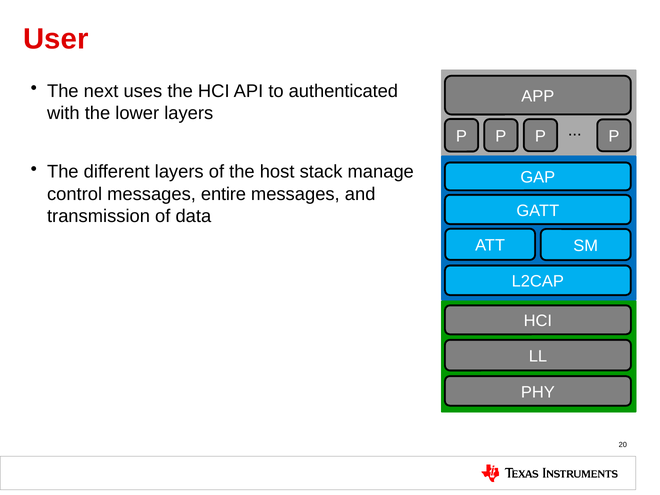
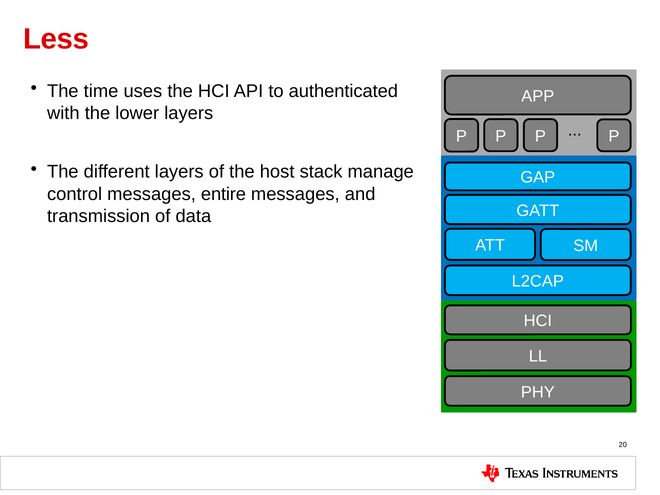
User: User -> Less (56, 39)
next: next -> time (101, 91)
